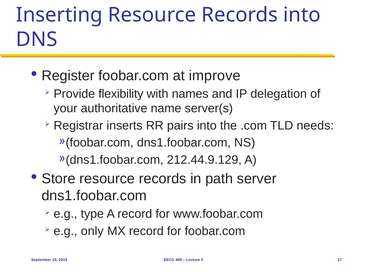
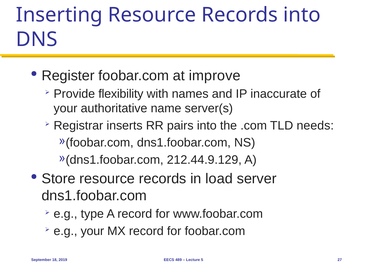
delegation: delegation -> inaccurate (279, 94)
path: path -> load (219, 179)
e.g only: only -> your (92, 231)
